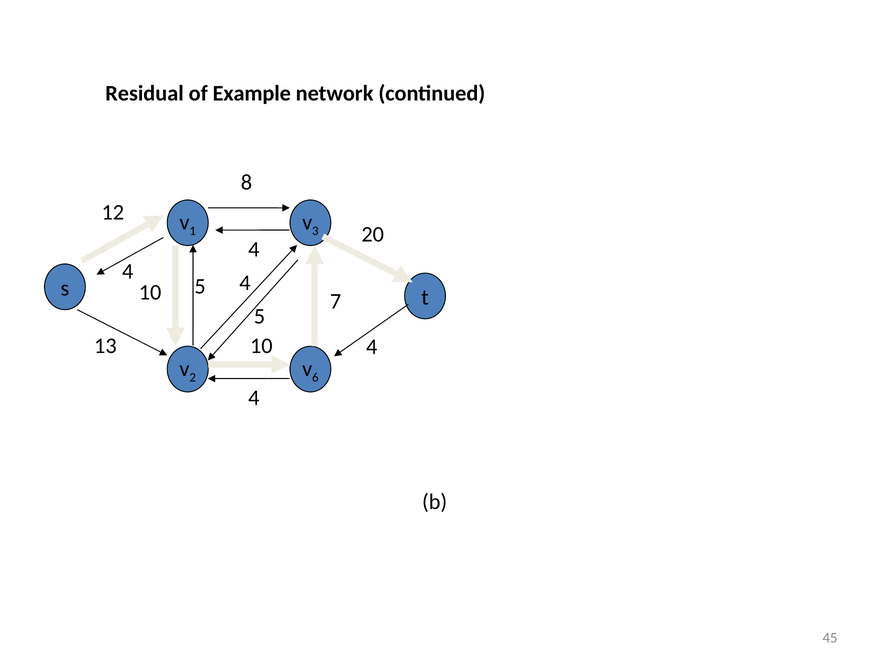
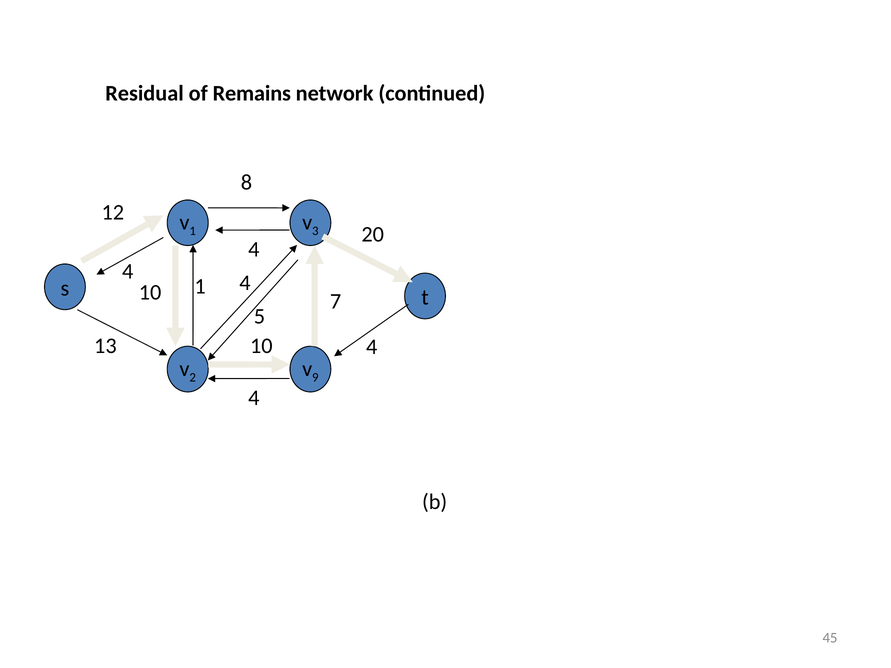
Example: Example -> Remains (252, 94)
10 5: 5 -> 1 (200, 287)
6: 6 -> 9 (315, 378)
